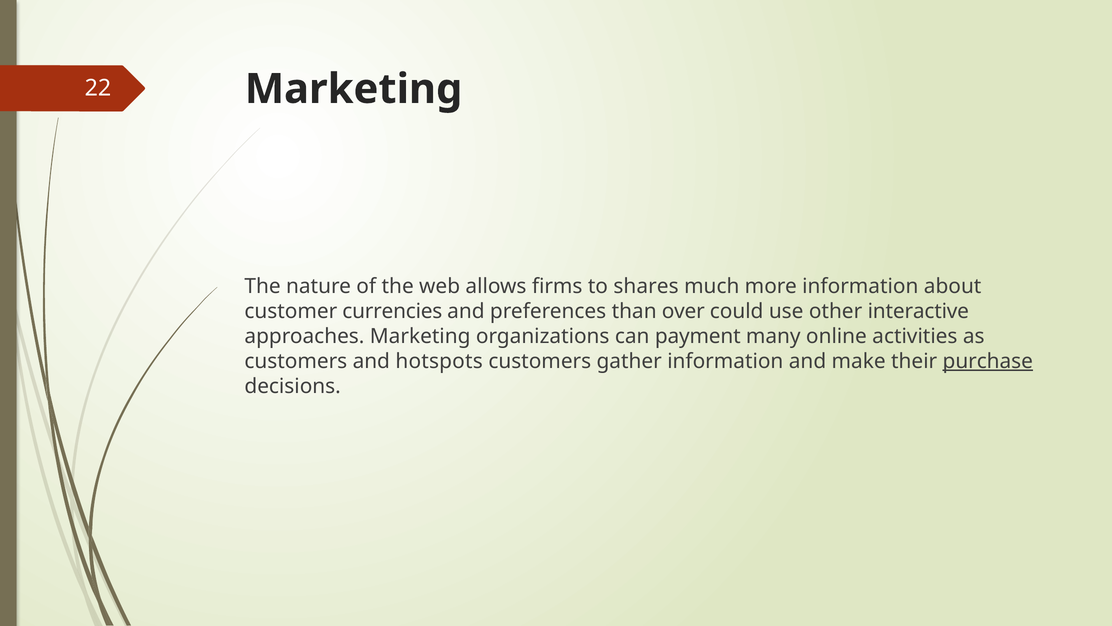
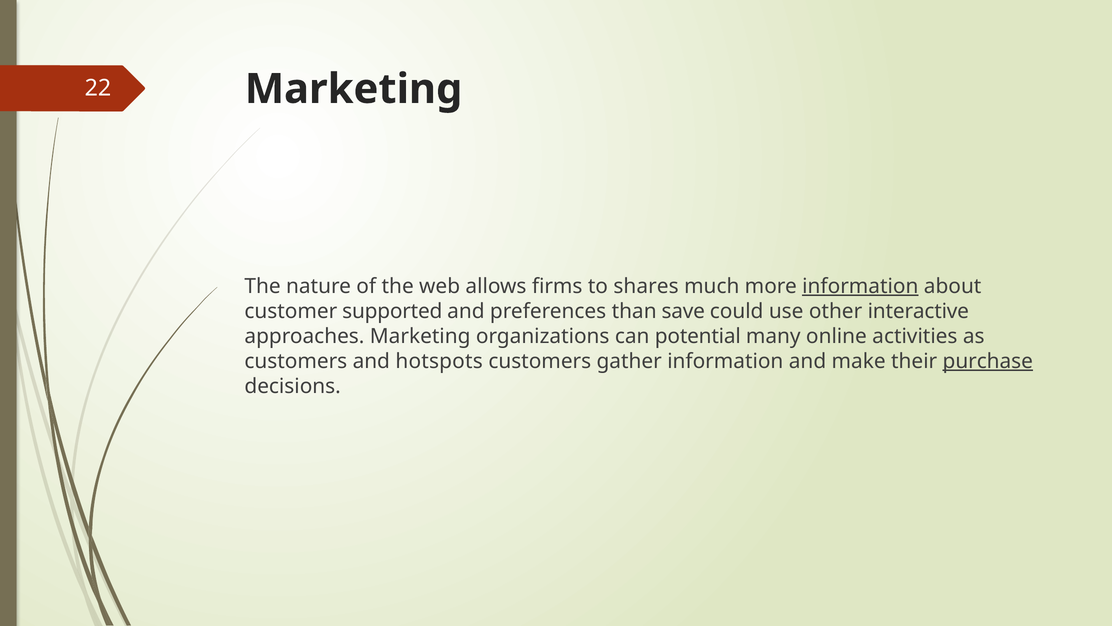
information underline: none -> present (860, 286)
currencies: currencies -> supported (392, 311)
over: over -> save (683, 311)
payment: payment -> potential (698, 336)
